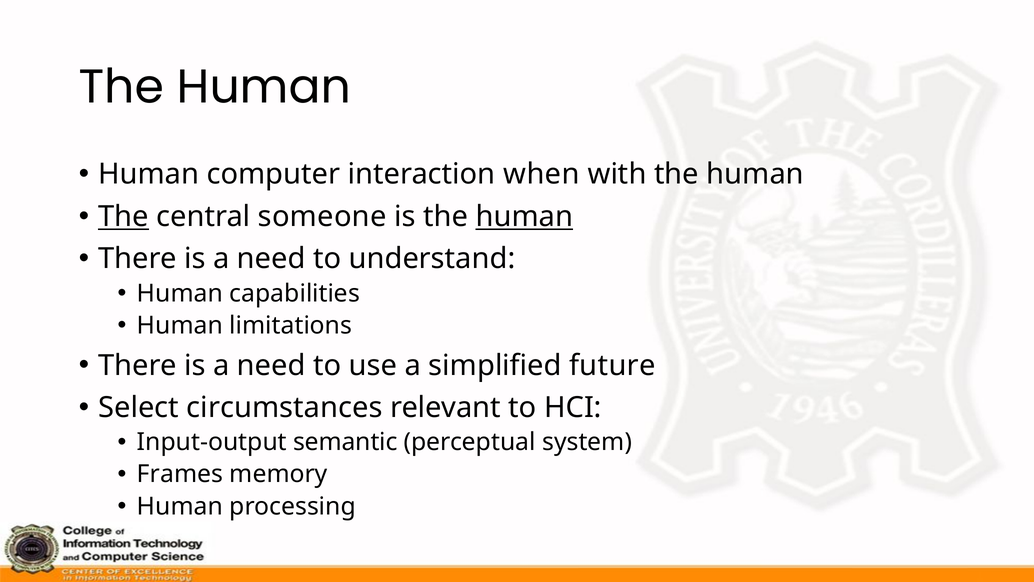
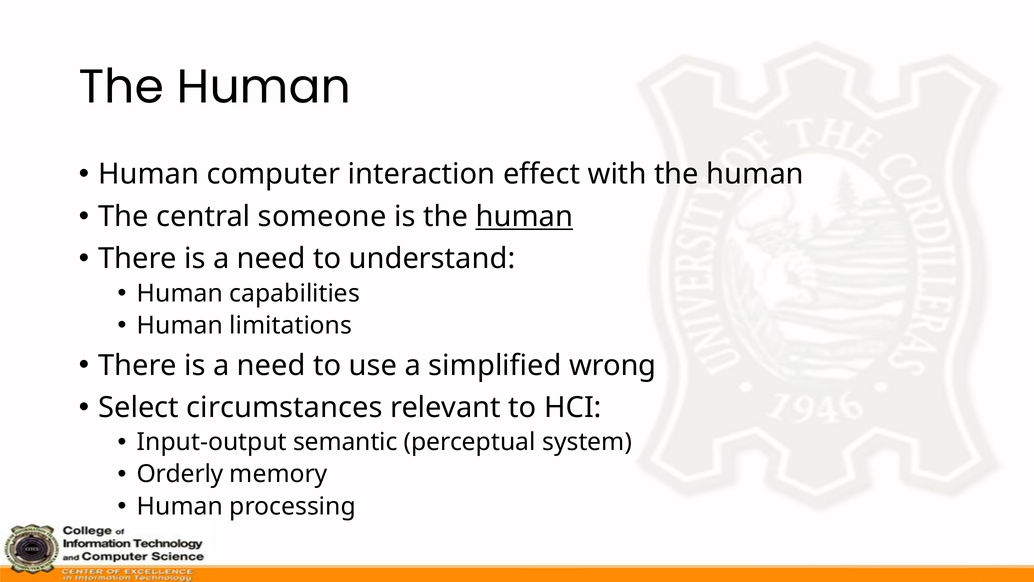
when: when -> effect (542, 174)
The underline: present -> none (123, 216)
future: future -> wrong (613, 365)
Frames: Frames -> Orderly (180, 474)
